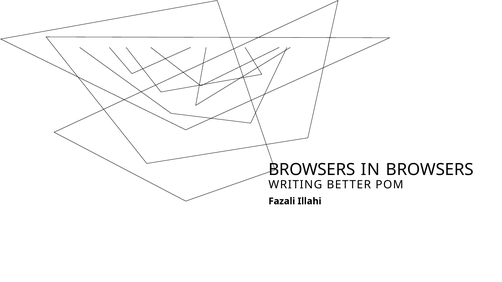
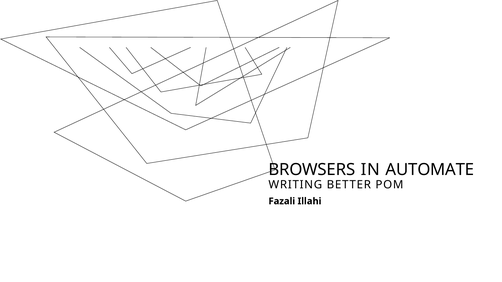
IN BROWSERS: BROWSERS -> AUTOMATE (430, 170)
